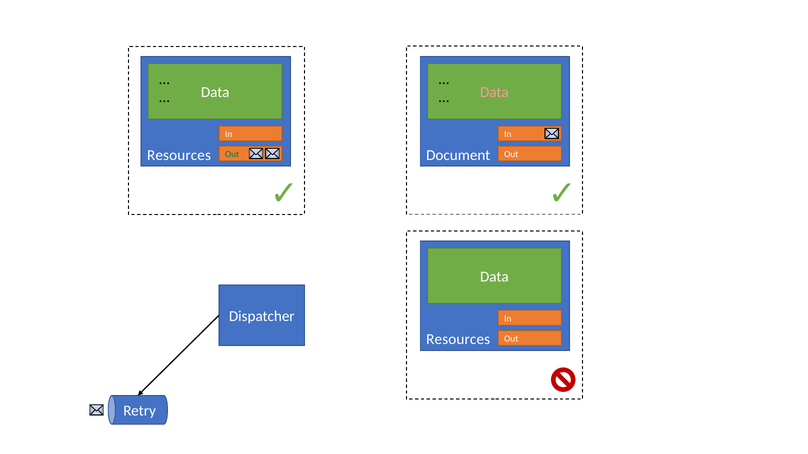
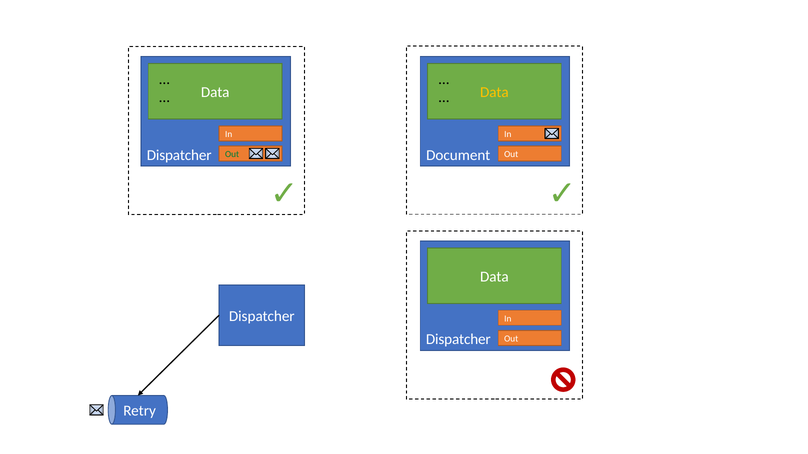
Data colour: pink -> yellow (494, 92)
Resources: Resources -> Dispatcher (179, 155)
Resources: Resources -> Dispatcher (458, 340)
